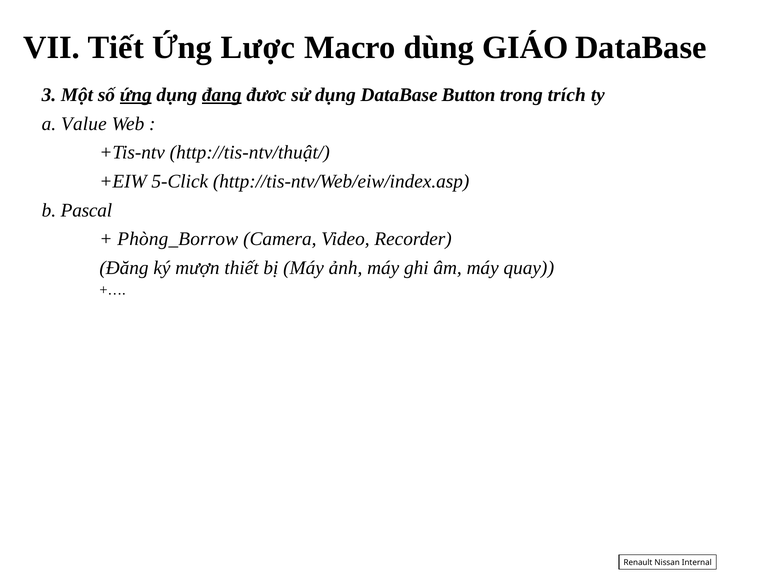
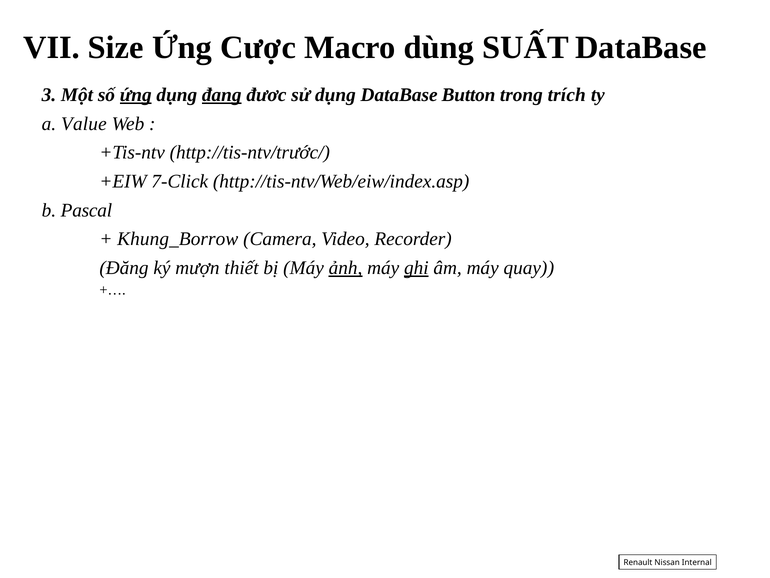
Tiết: Tiết -> Size (116, 47)
Lược: Lược -> Cược (258, 47)
GIÁO: GIÁO -> SUẤT (525, 47)
http://tis-ntv/thuật/: http://tis-ntv/thuật/ -> http://tis-ntv/trước/ (250, 152)
5-Click: 5-Click -> 7-Click (180, 181)
Phòng_Borrow: Phòng_Borrow -> Khung_Borrow (178, 239)
ảnh underline: none -> present (346, 268)
ghi underline: none -> present (416, 268)
